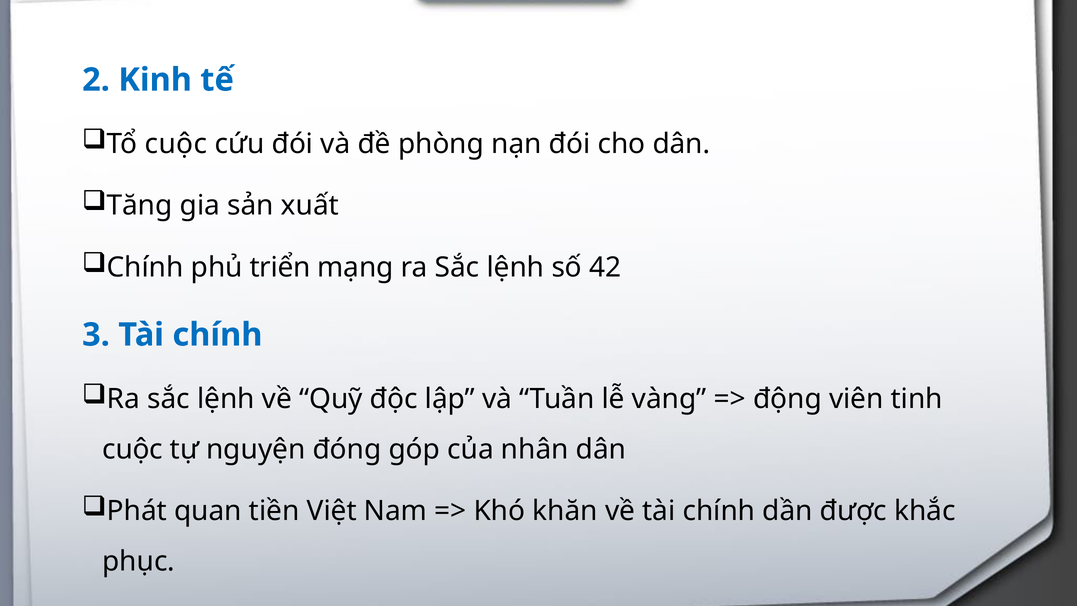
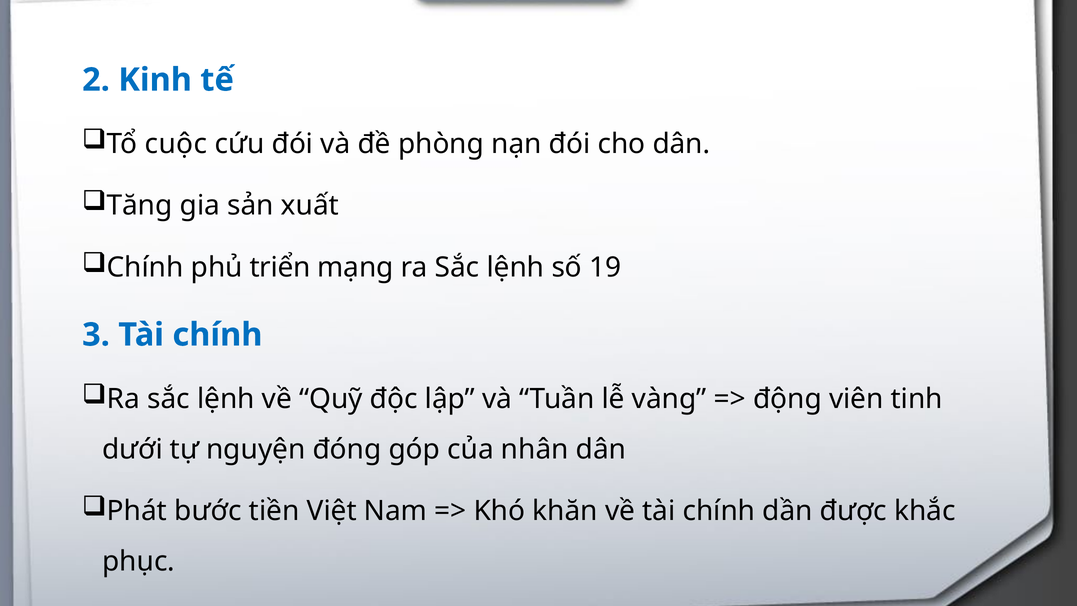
42: 42 -> 19 (605, 267)
cuộc: cuộc -> dưới (133, 449)
quan: quan -> bước (208, 511)
